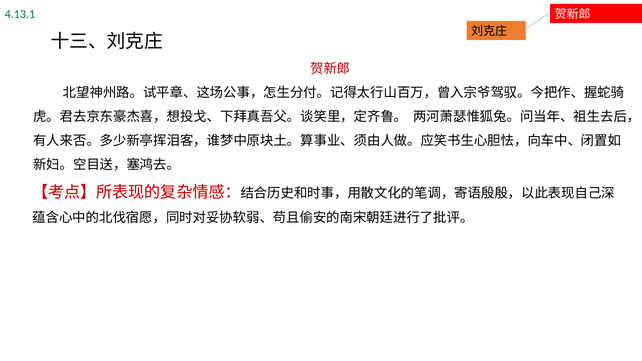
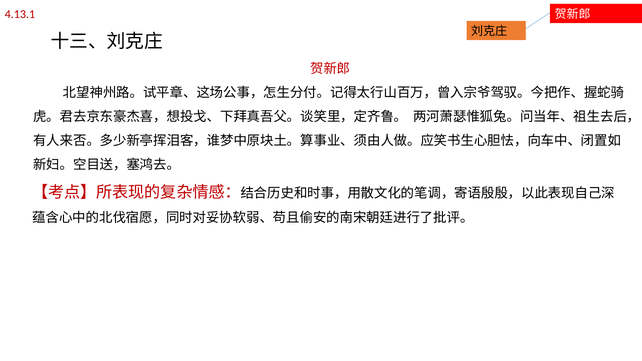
4.13.1 colour: green -> red (20, 14)
